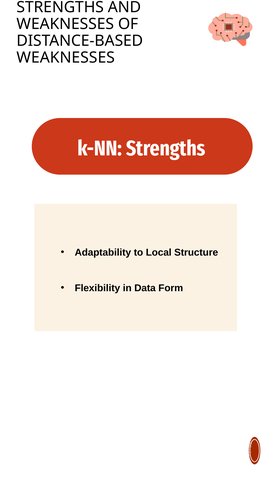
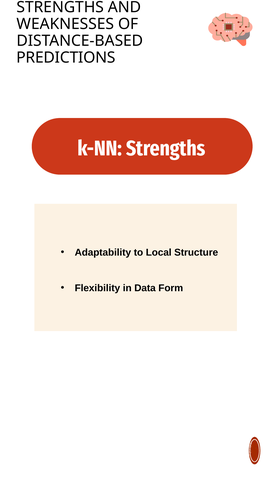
WEAKNESSES: WEAKNESSES -> PREDICTIONS (66, 58)
